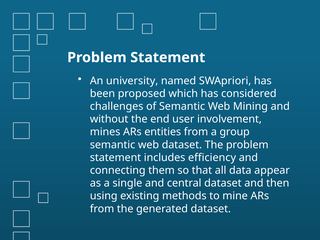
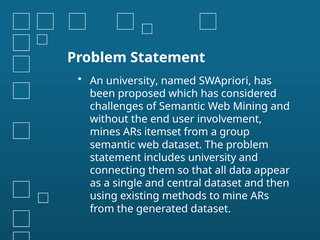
entities: entities -> itemset (163, 132)
includes efficiency: efficiency -> university (212, 158)
